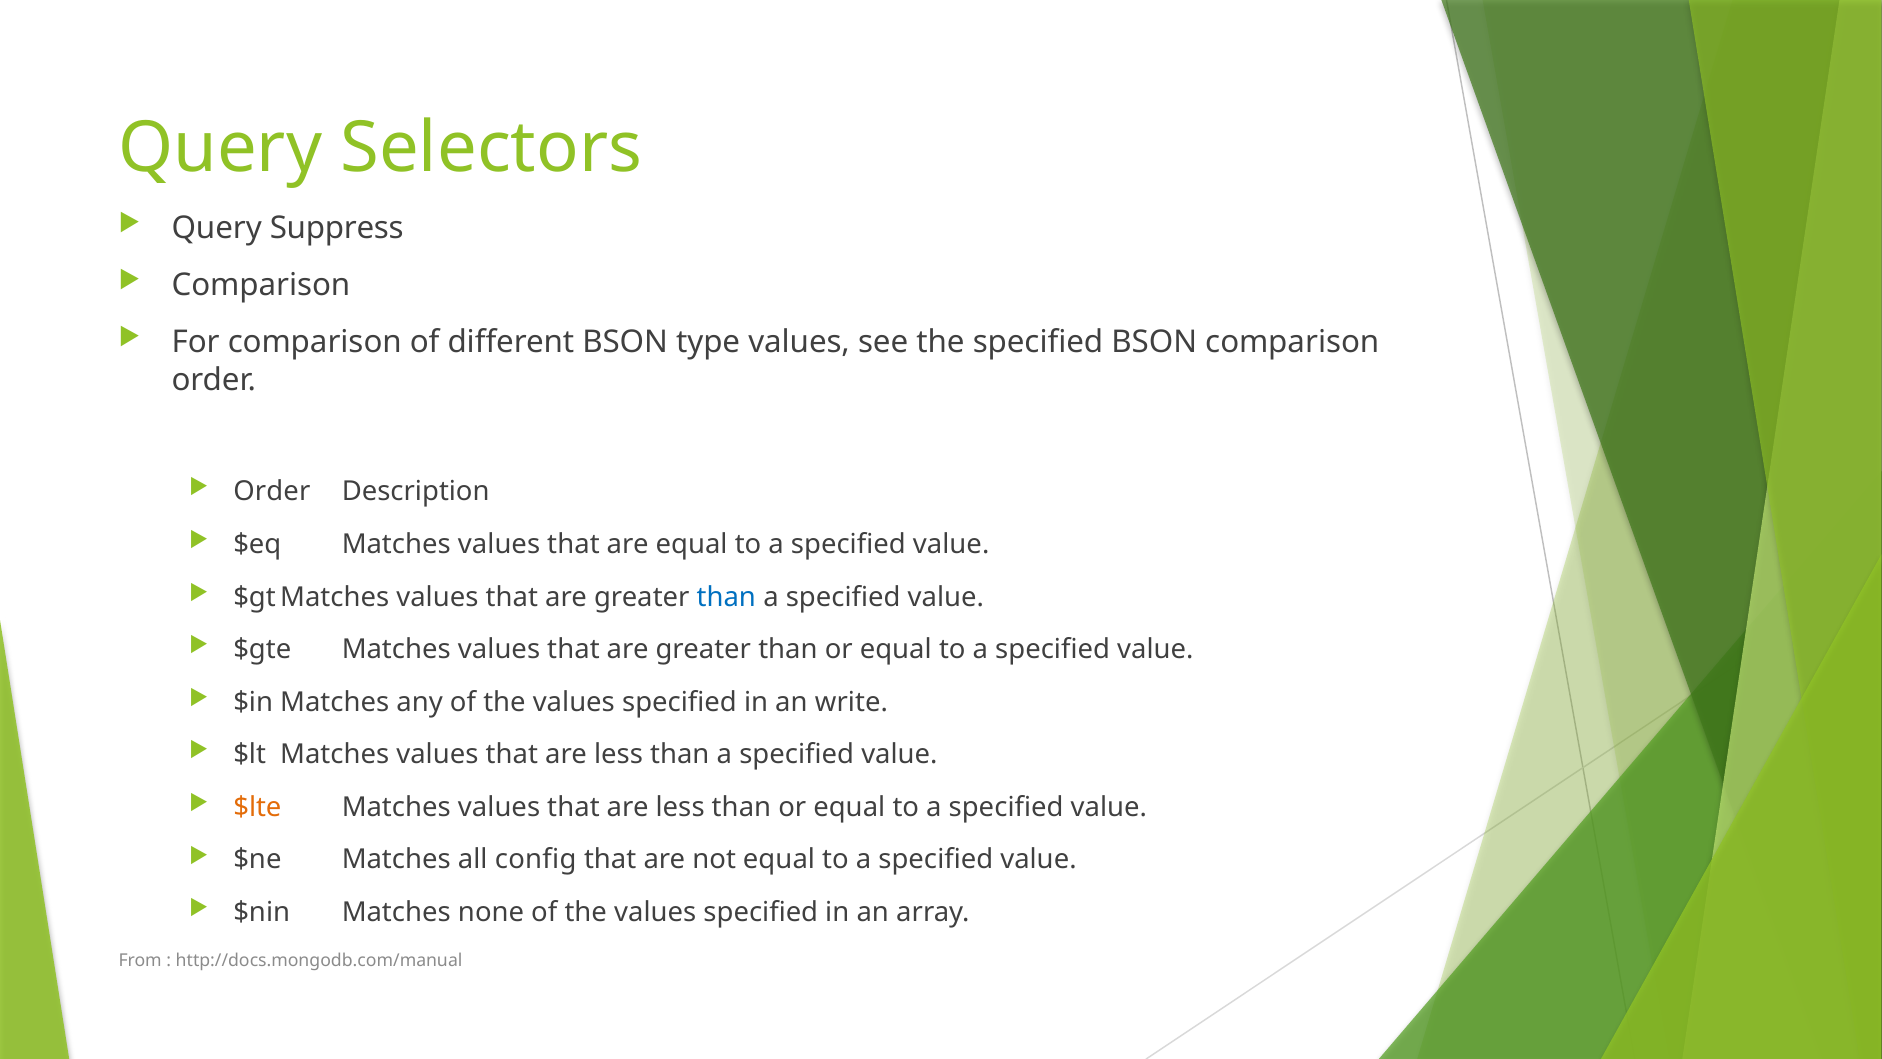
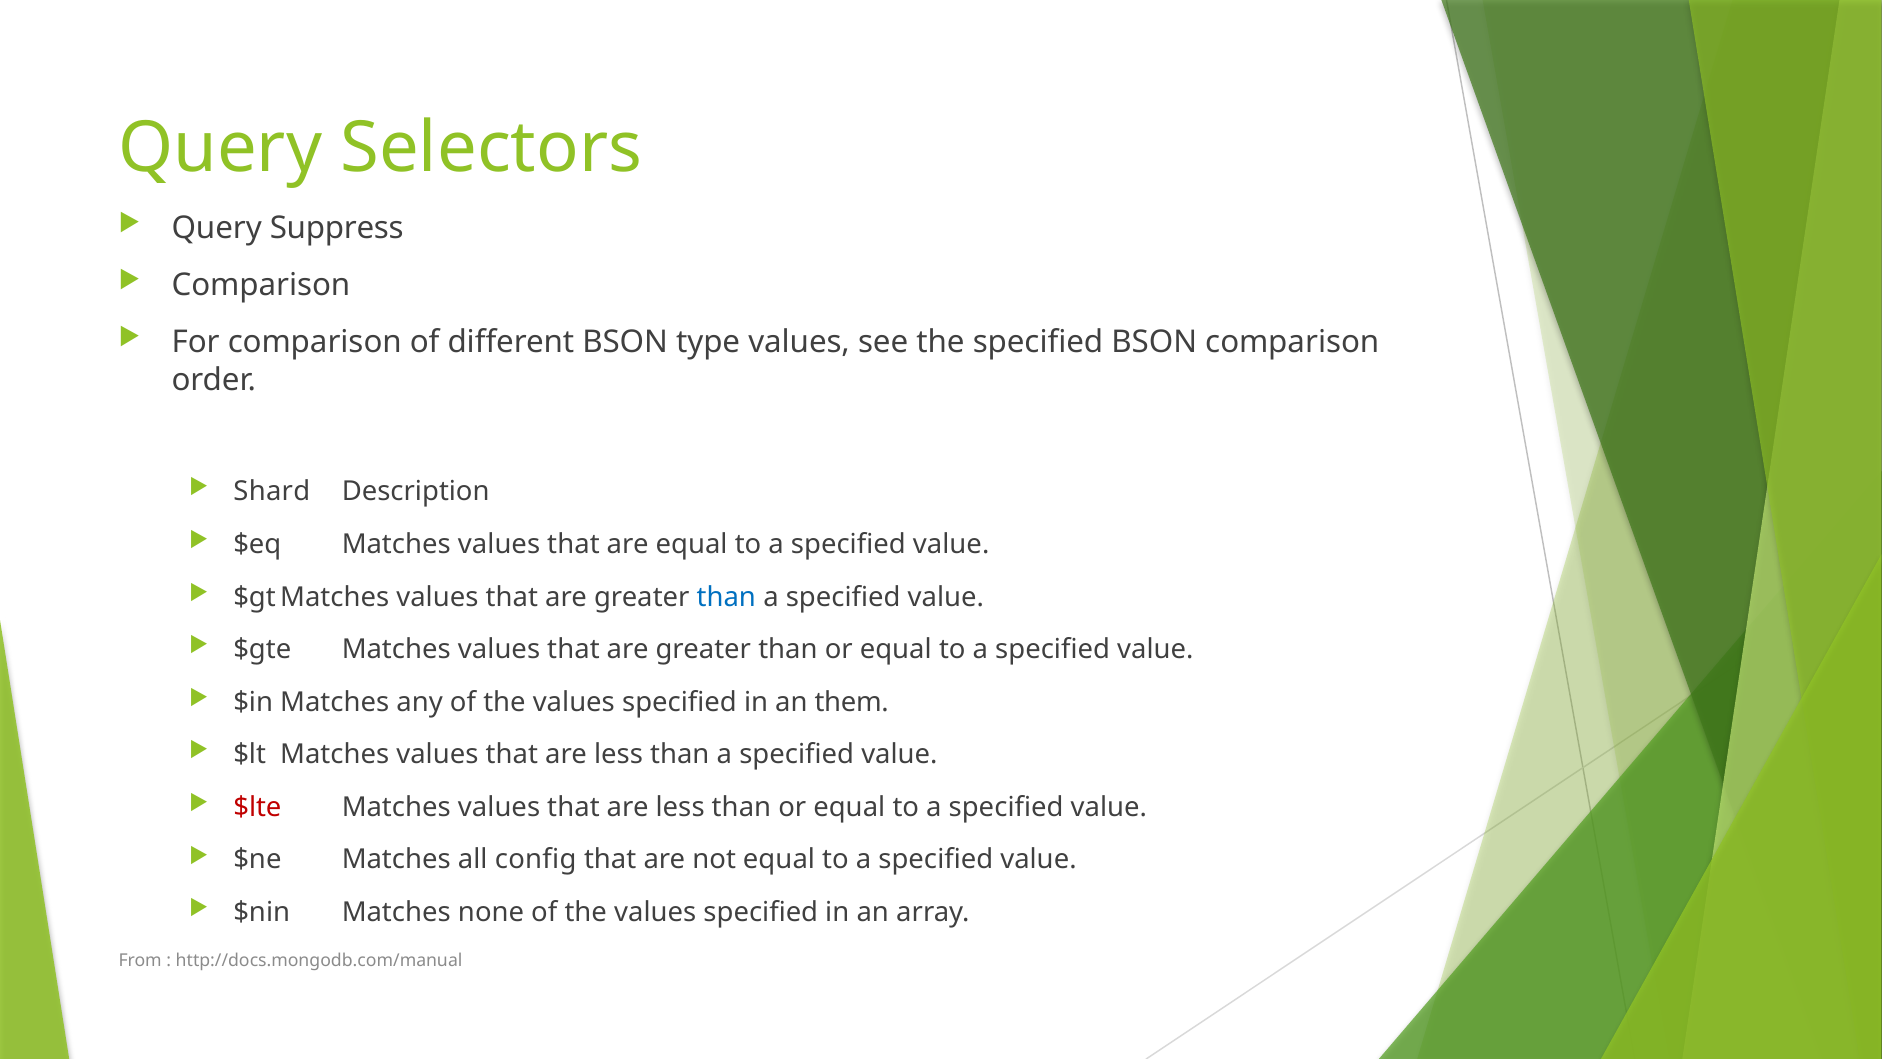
Order: Order -> Shard (272, 492)
write: write -> them (852, 702)
$lte colour: orange -> red (257, 807)
